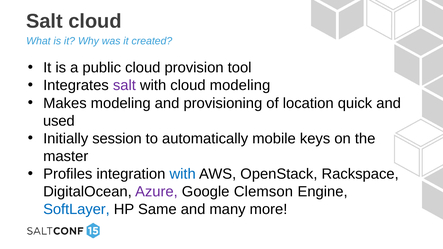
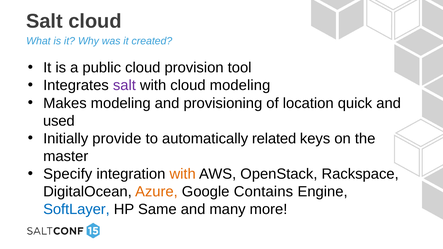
session: session -> provide (117, 139)
mobile: mobile -> related (274, 139)
Profiles: Profiles -> Specify (68, 174)
with colour: blue -> orange (183, 174)
Azure colour: purple -> orange (156, 192)
Clemson: Clemson -> Contains (263, 192)
